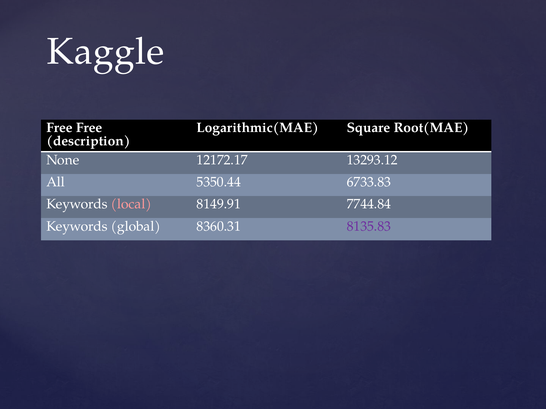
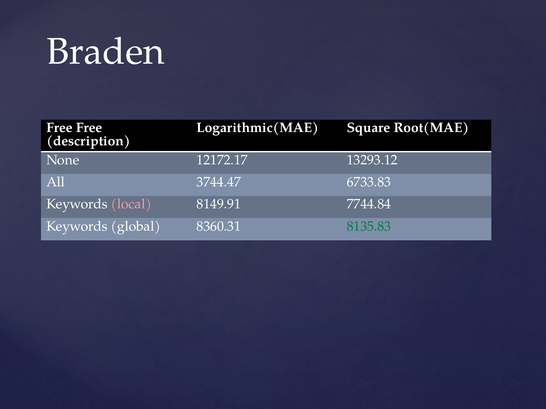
Kaggle: Kaggle -> Braden (106, 52)
5350.44: 5350.44 -> 3744.47 (219, 182)
8135.83 colour: purple -> green (369, 227)
